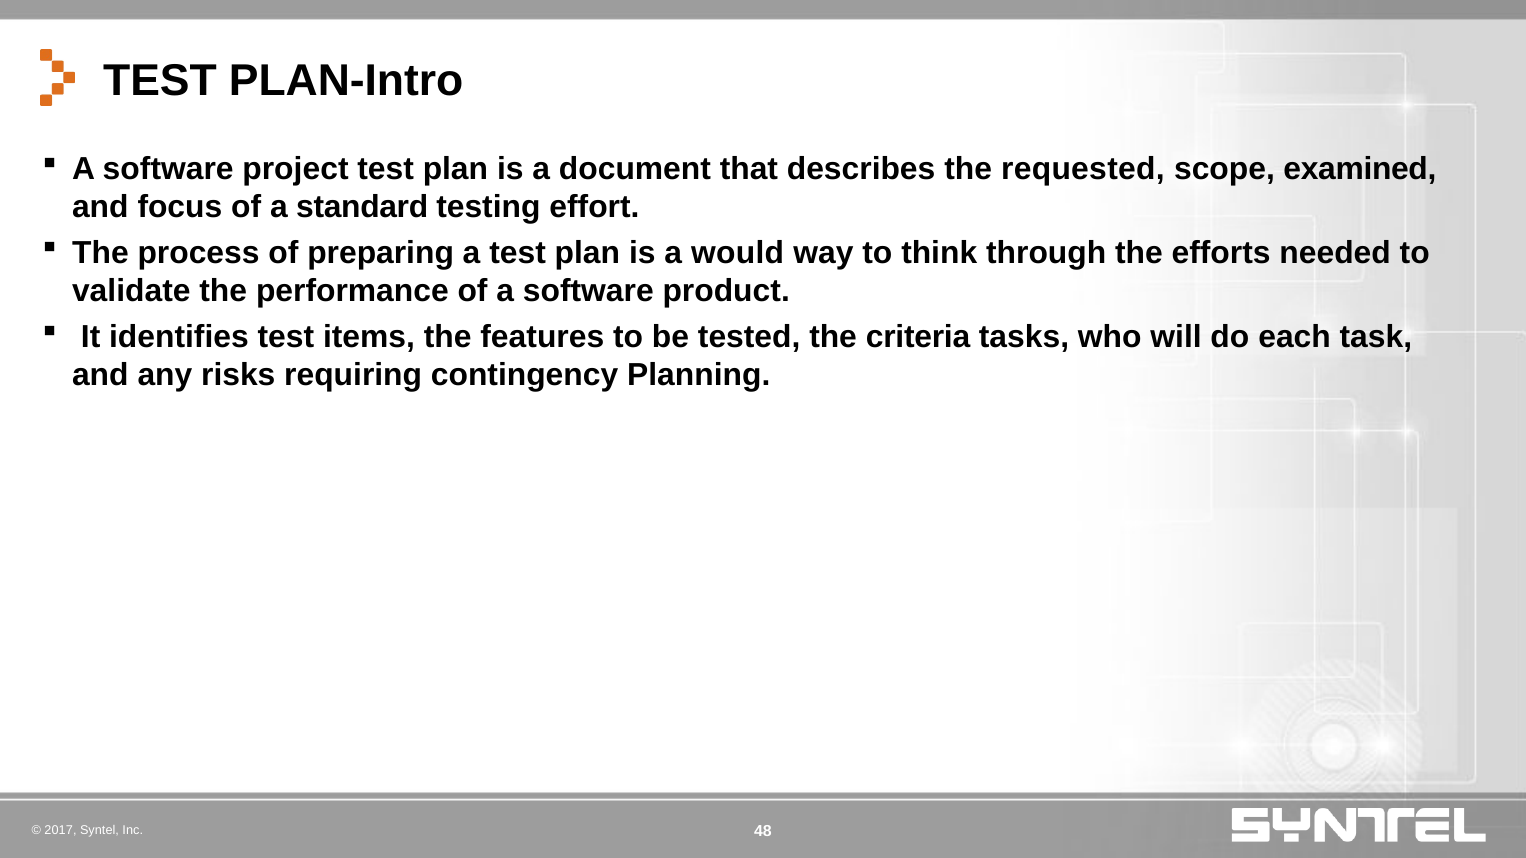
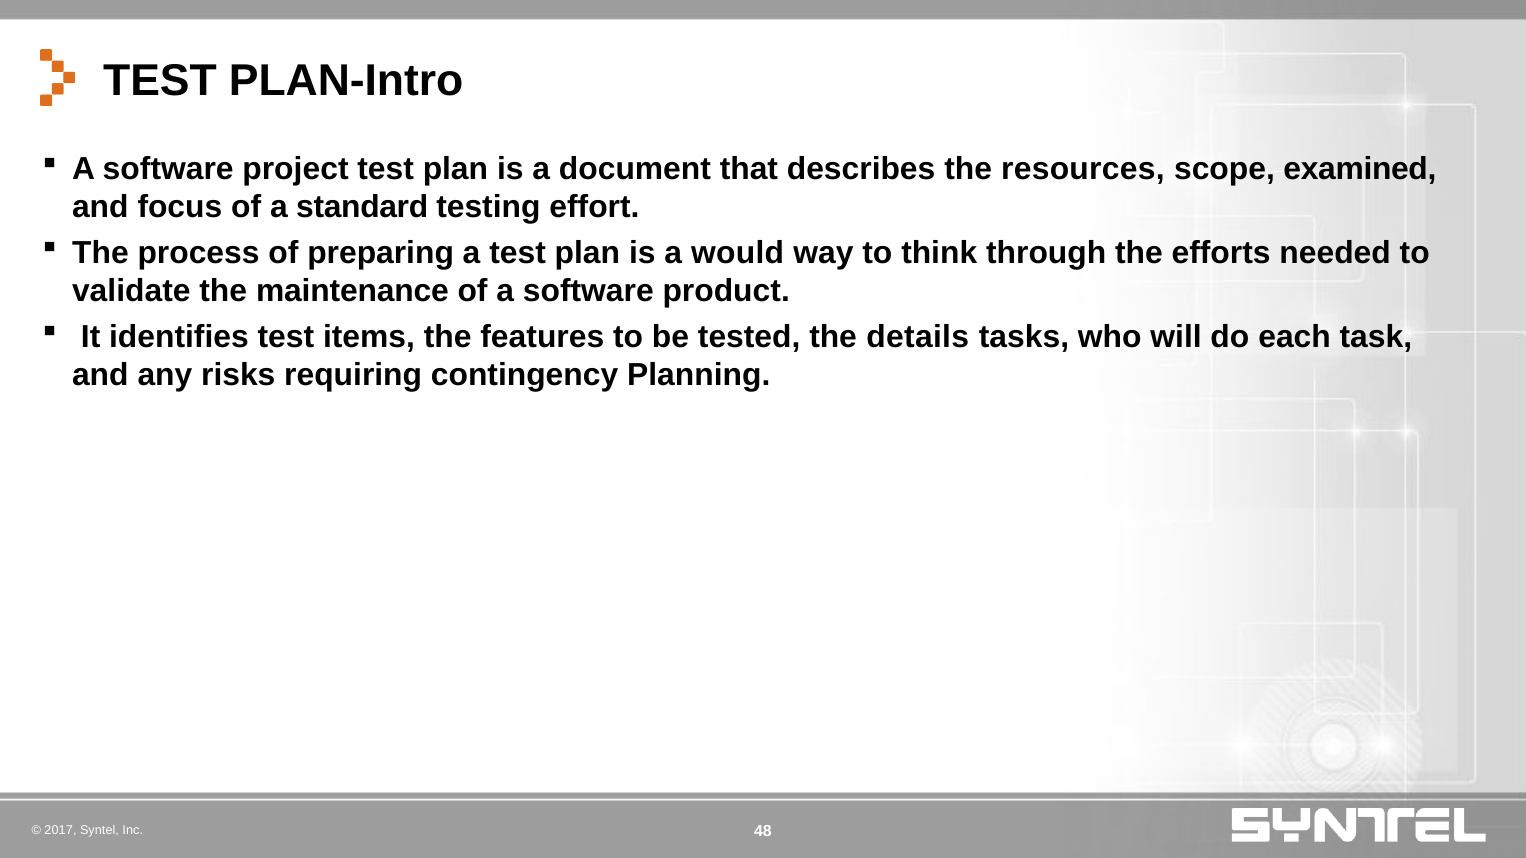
requested: requested -> resources (1083, 169)
performance: performance -> maintenance (352, 292)
criteria: criteria -> details (918, 337)
